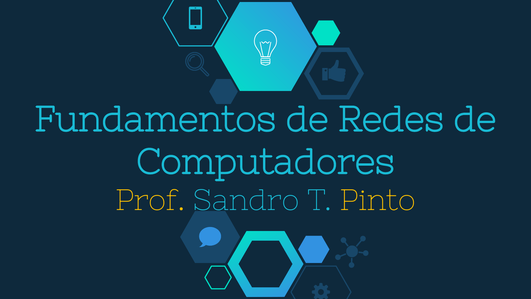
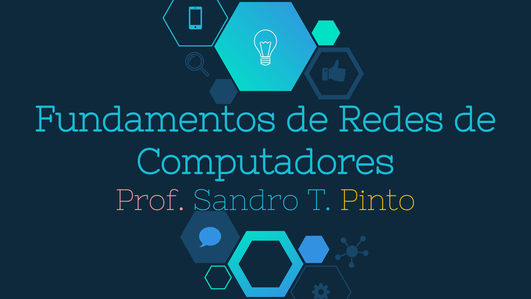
Prof colour: yellow -> pink (150, 200)
